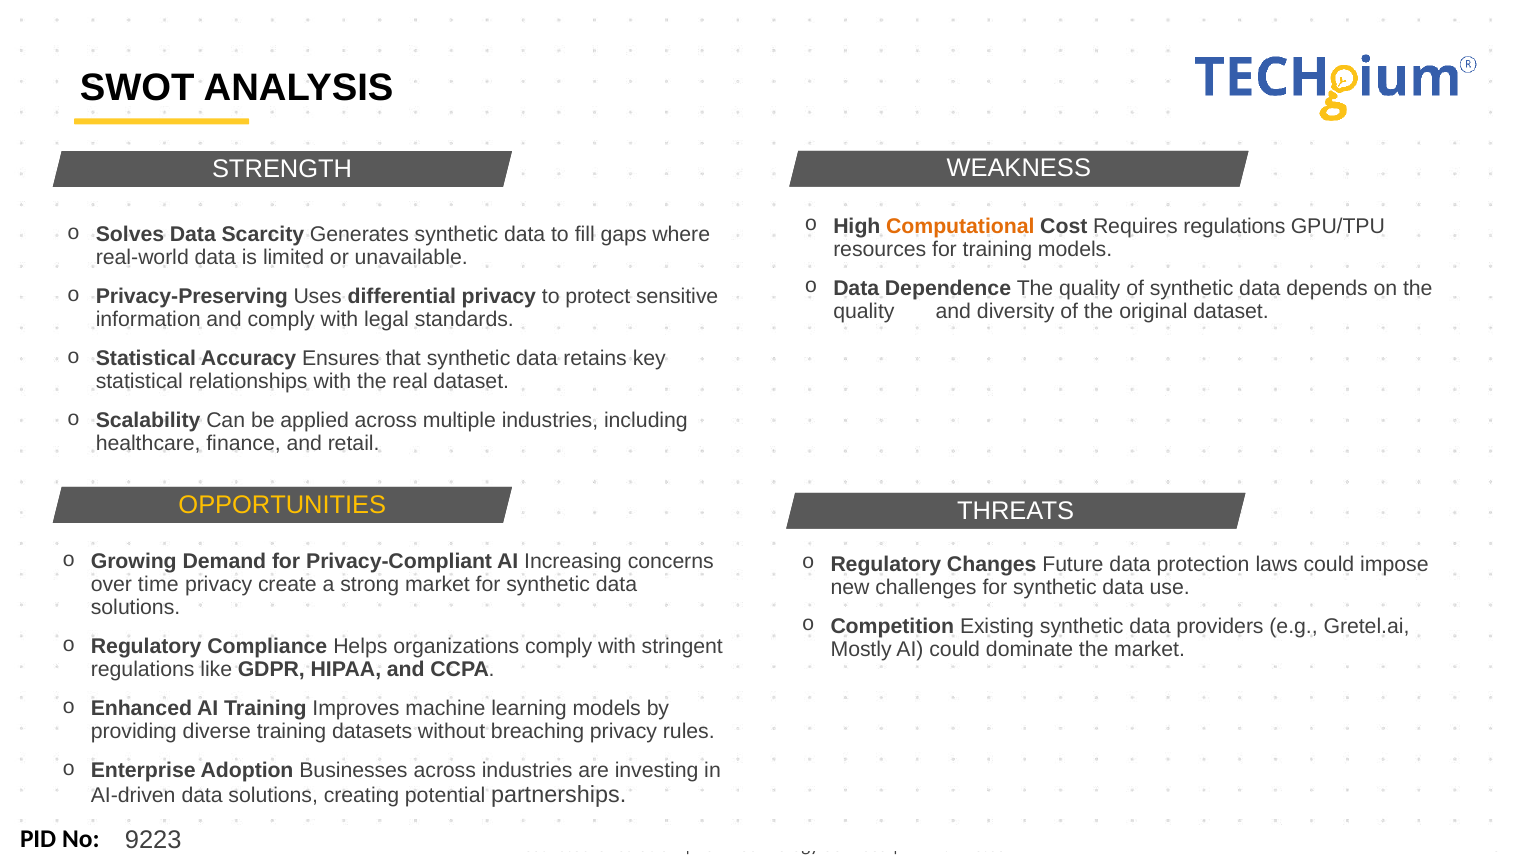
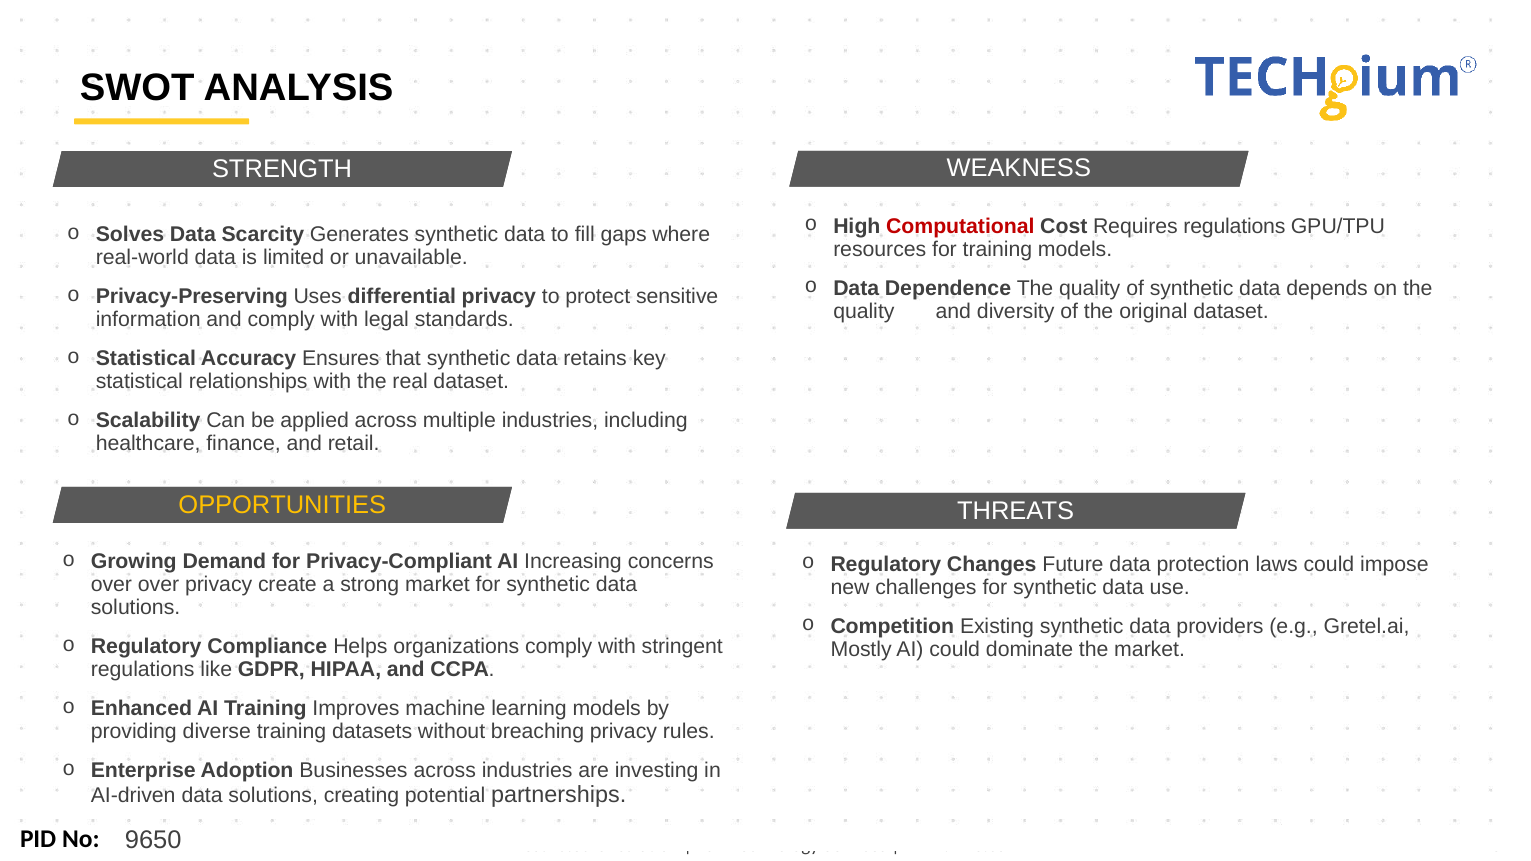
Computational colour: orange -> red (960, 226)
over time: time -> over (159, 585)
9223: 9223 -> 9650 (153, 840)
